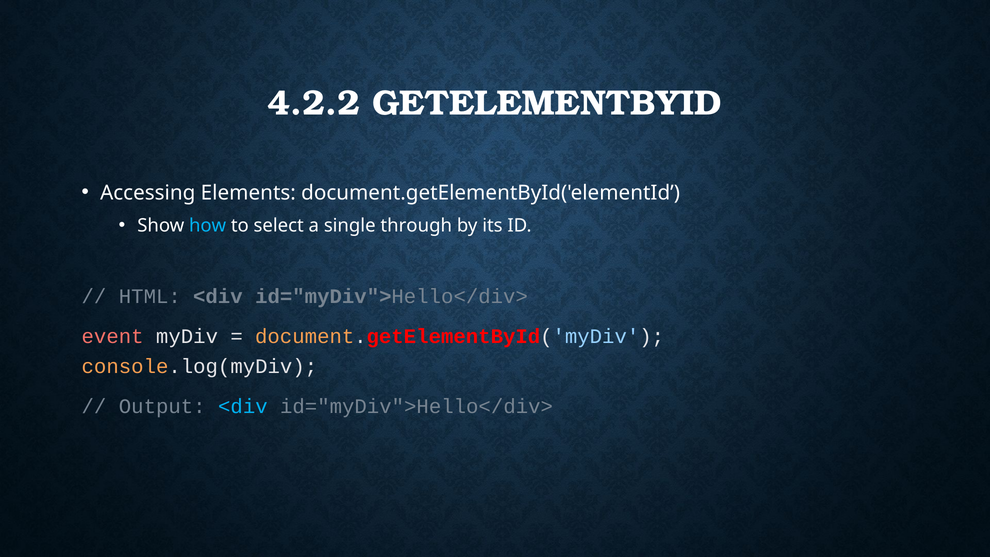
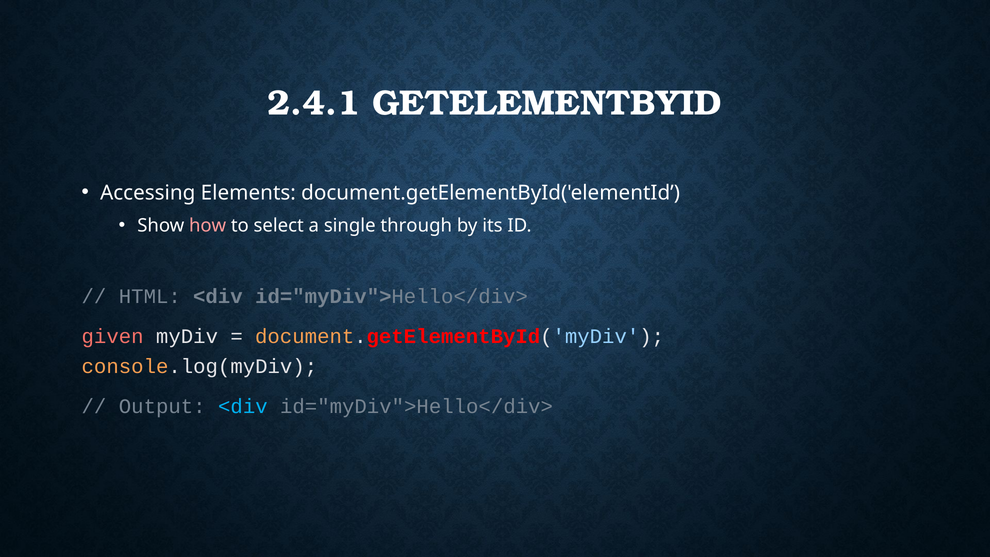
4.2.2: 4.2.2 -> 2.4.1 (314, 103)
how colour: light blue -> pink (208, 226)
event: event -> given (113, 336)
